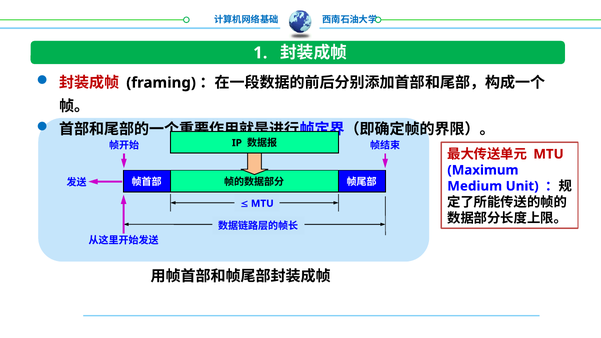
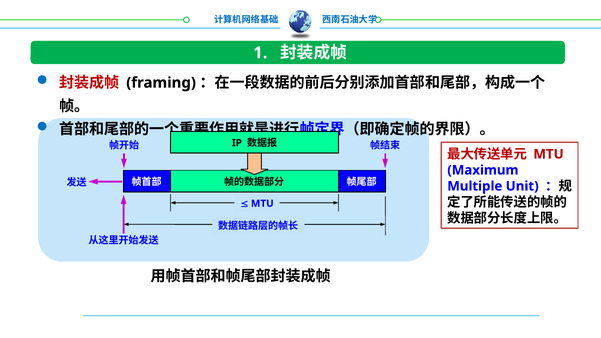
Medium: Medium -> Multiple (475, 186)
